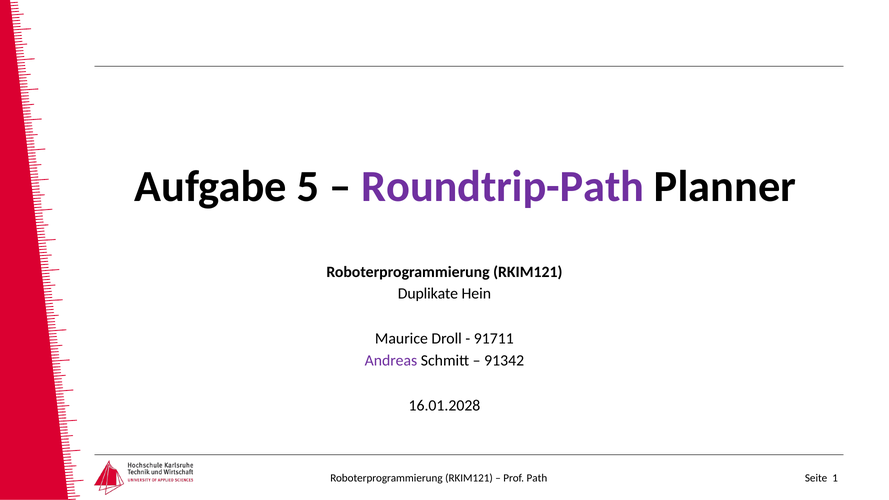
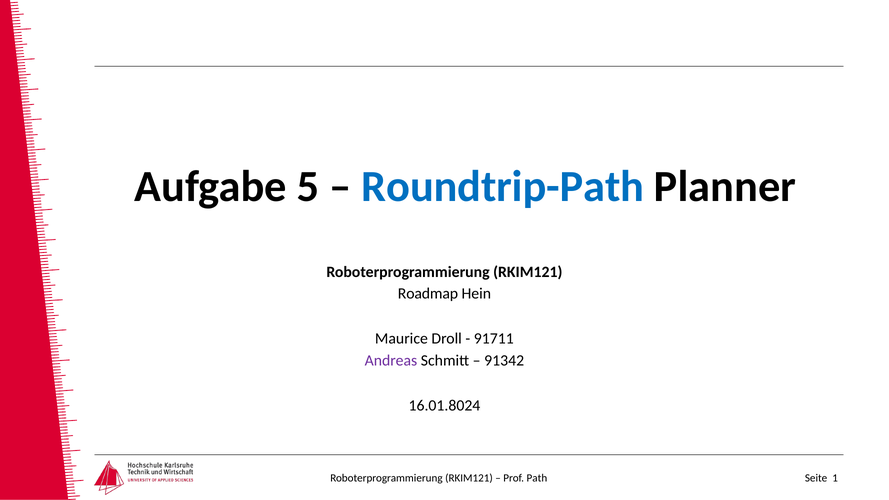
Roundtrip-Path colour: purple -> blue (503, 187)
Duplikate: Duplikate -> Roadmap (428, 294)
16.01.2028: 16.01.2028 -> 16.01.8024 (444, 406)
